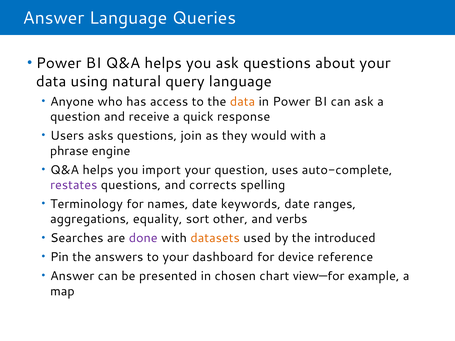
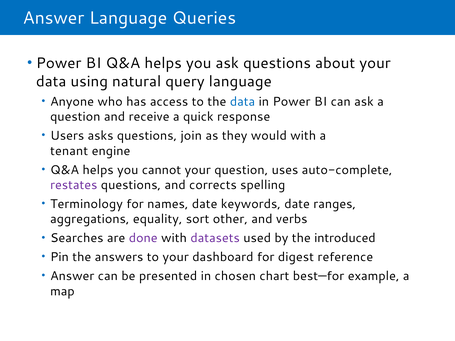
data colour: orange -> blue (242, 102)
phrase: phrase -> tenant (69, 151)
import: import -> cannot (162, 170)
datasets colour: orange -> purple (215, 238)
device: device -> digest (296, 257)
view—for: view—for -> best—for (319, 276)
